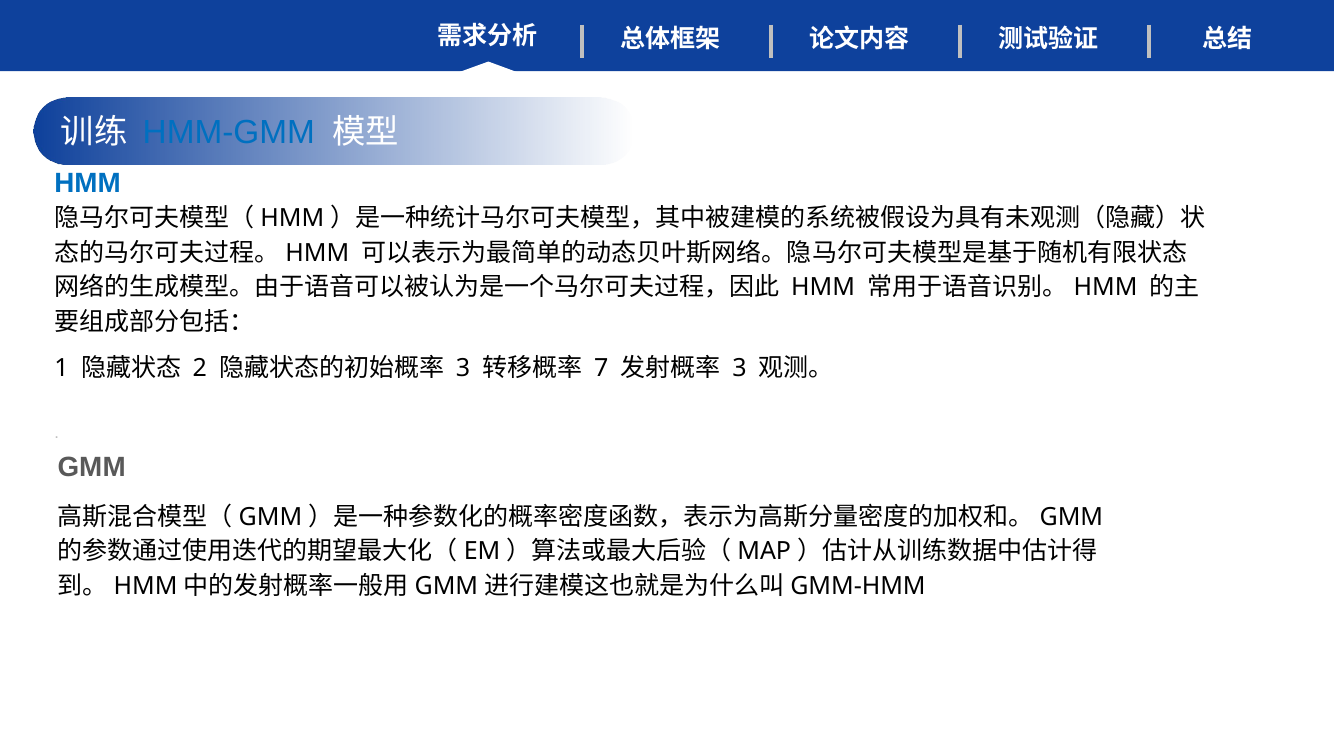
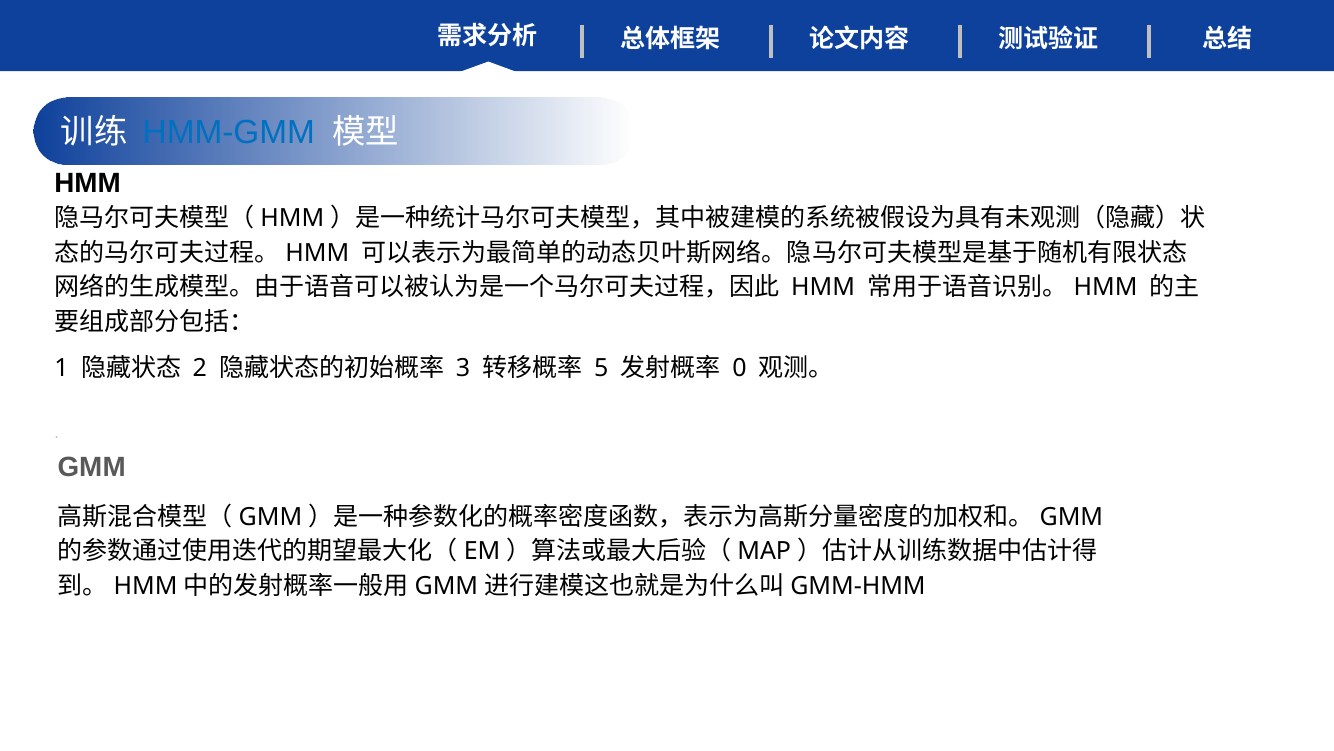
HMM colour: blue -> black (88, 184)
7: 7 -> 5 (601, 367)
3: 3 -> 0 (739, 367)
